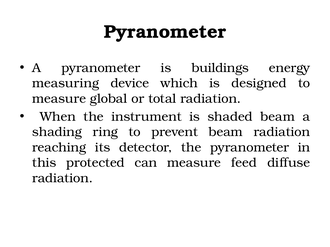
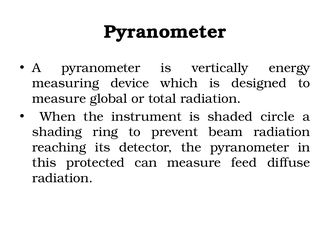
buildings: buildings -> vertically (220, 68)
shaded beam: beam -> circle (278, 117)
